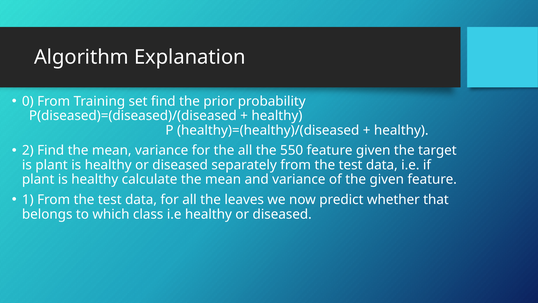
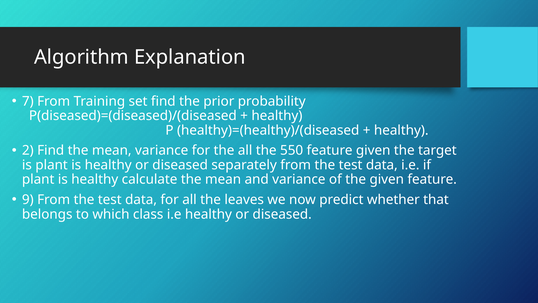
0: 0 -> 7 (28, 101)
1: 1 -> 9 (28, 199)
